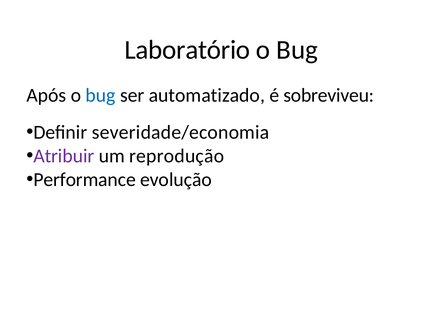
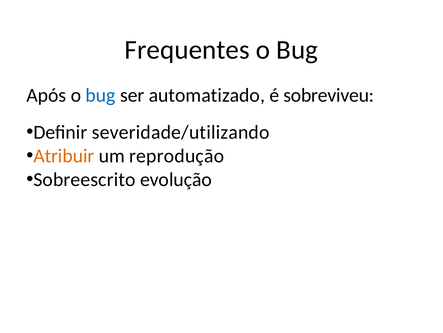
Laboratório: Laboratório -> Frequentes (187, 50)
severidade/economia: severidade/economia -> severidade/utilizando (181, 132)
Atribuir colour: purple -> orange (64, 156)
Performance: Performance -> Sobreescrito (84, 179)
